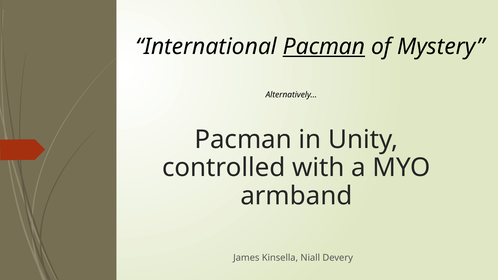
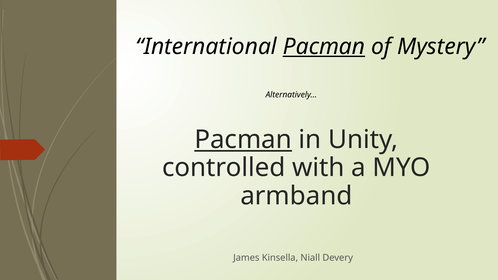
Pacman underline: none -> present (243, 140)
